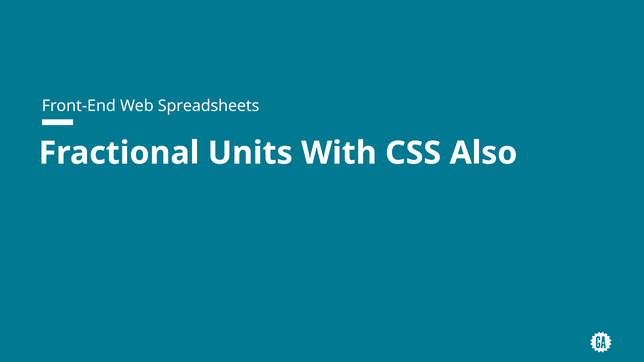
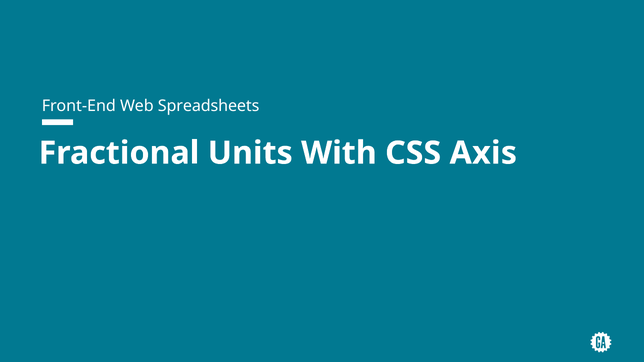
Also: Also -> Axis (483, 153)
